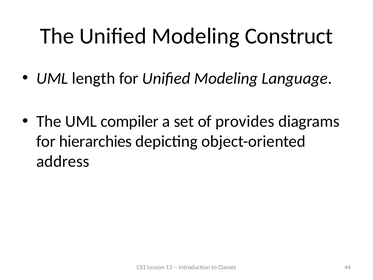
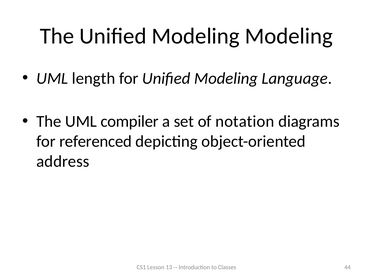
Modeling Construct: Construct -> Modeling (289, 36)
provides: provides -> notation (245, 121)
hierarchies: hierarchies -> referenced (96, 141)
